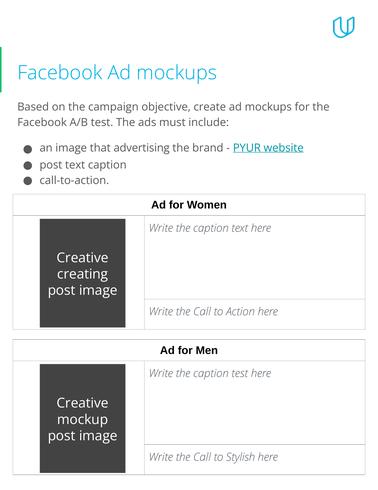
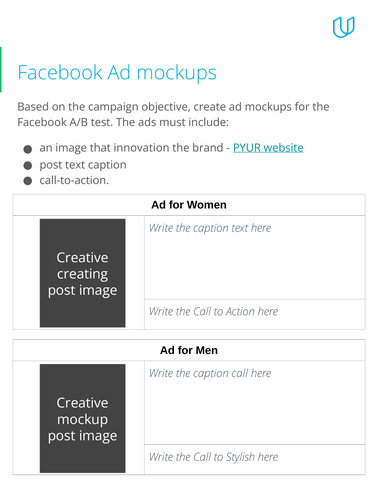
advertising: advertising -> innovation (142, 148)
caption test: test -> call (240, 373)
